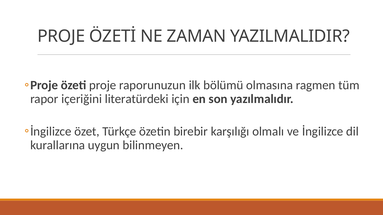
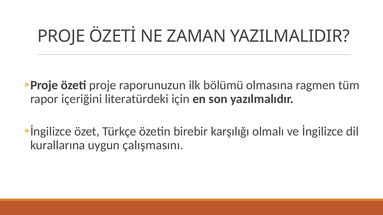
bilinmeyen: bilinmeyen -> çalışmasını (153, 145)
